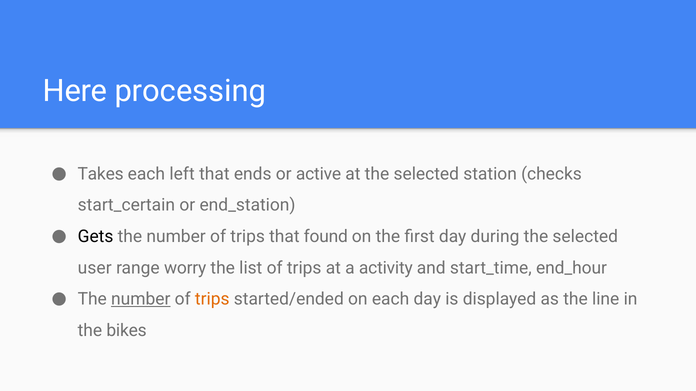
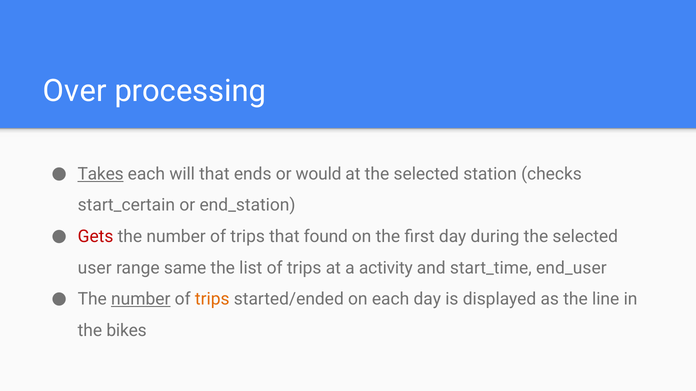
Here: Here -> Over (75, 91)
Takes underline: none -> present (101, 174)
left: left -> will (182, 174)
active: active -> would (319, 174)
Gets colour: black -> red (96, 237)
worry: worry -> same (185, 268)
end_hour: end_hour -> end_user (571, 268)
